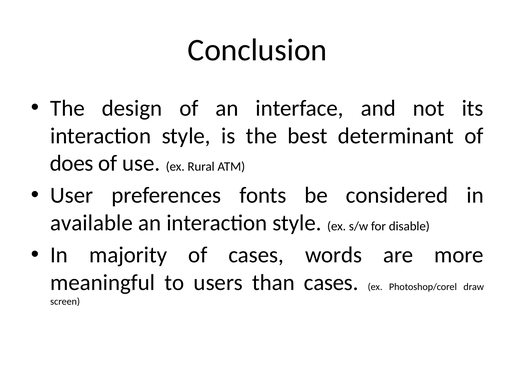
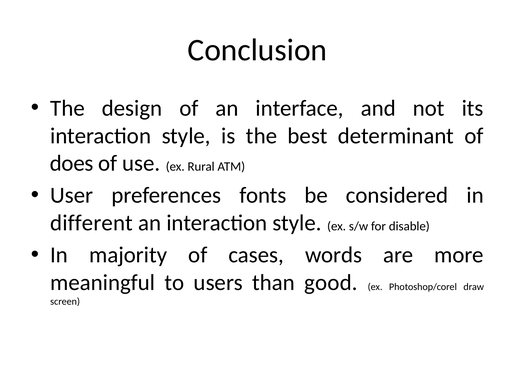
available: available -> different (92, 223)
than cases: cases -> good (331, 282)
